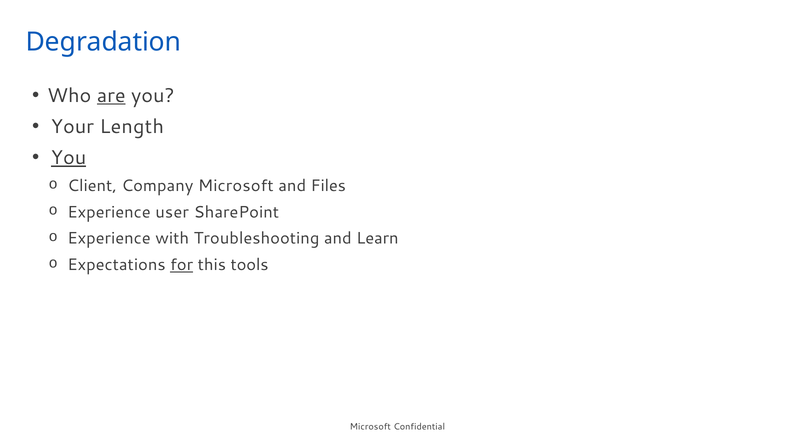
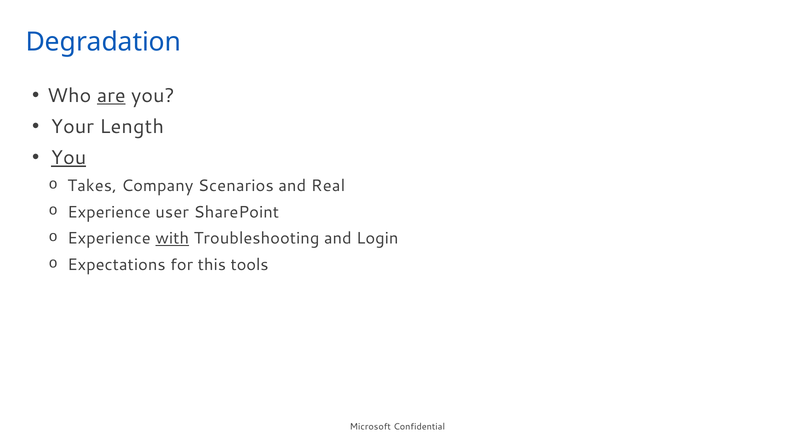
Client: Client -> Takes (92, 186)
Company Microsoft: Microsoft -> Scenarios (236, 186)
Files: Files -> Real (328, 186)
with underline: none -> present (172, 239)
Learn: Learn -> Login (377, 239)
for underline: present -> none (182, 265)
